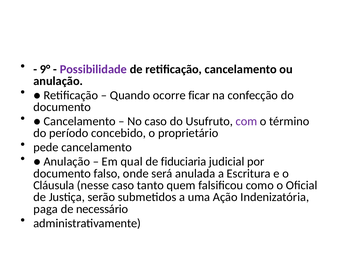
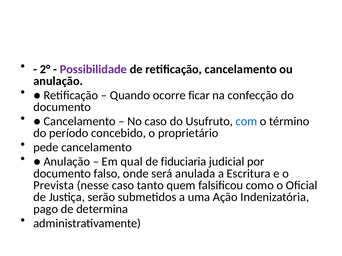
9°: 9° -> 2° (45, 69)
com colour: purple -> blue (246, 122)
Cláusula: Cláusula -> Prevista (54, 186)
paga: paga -> pago (46, 209)
necessário: necessário -> determina (102, 209)
